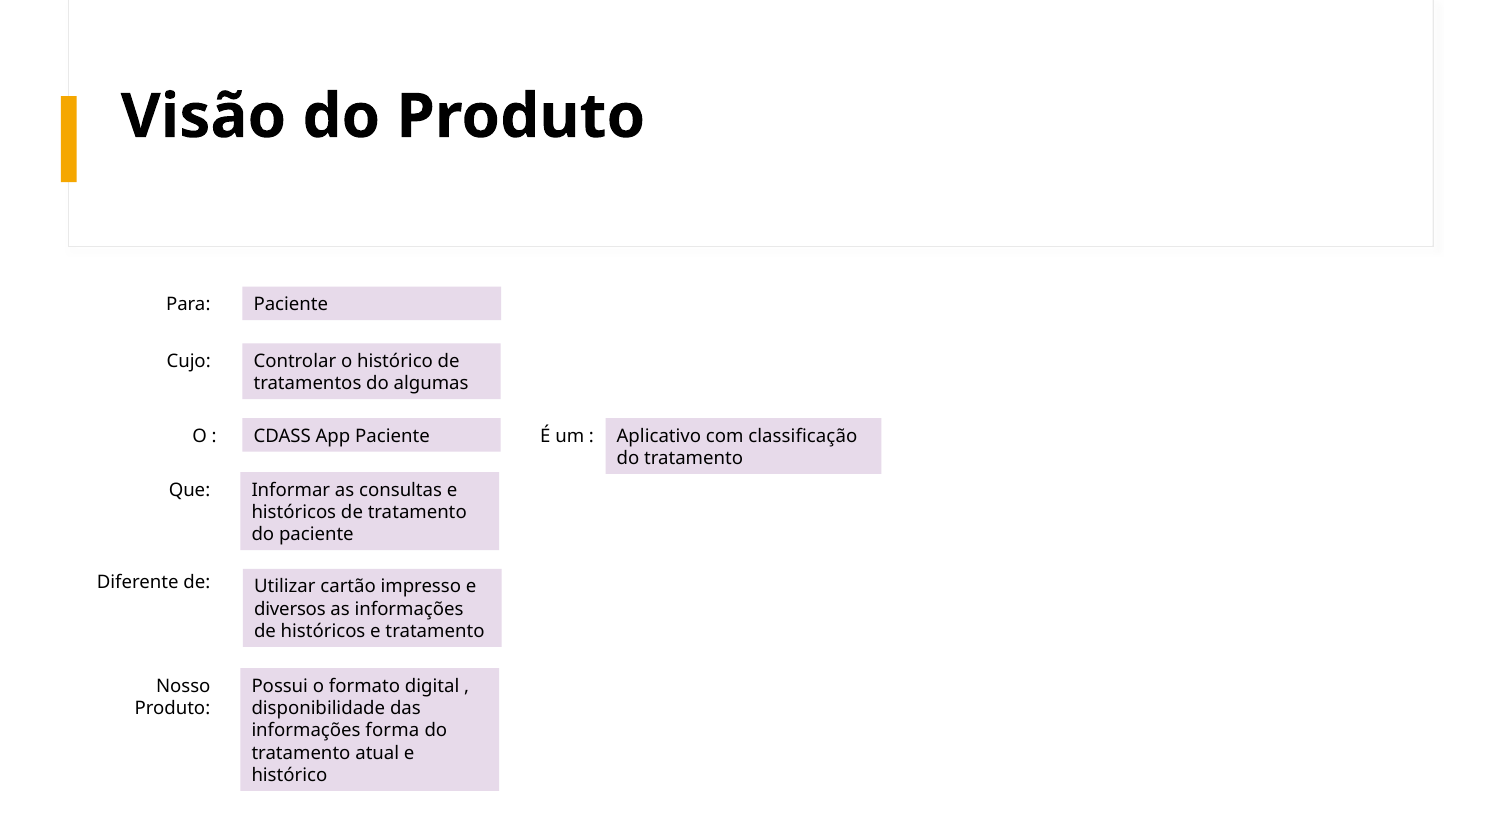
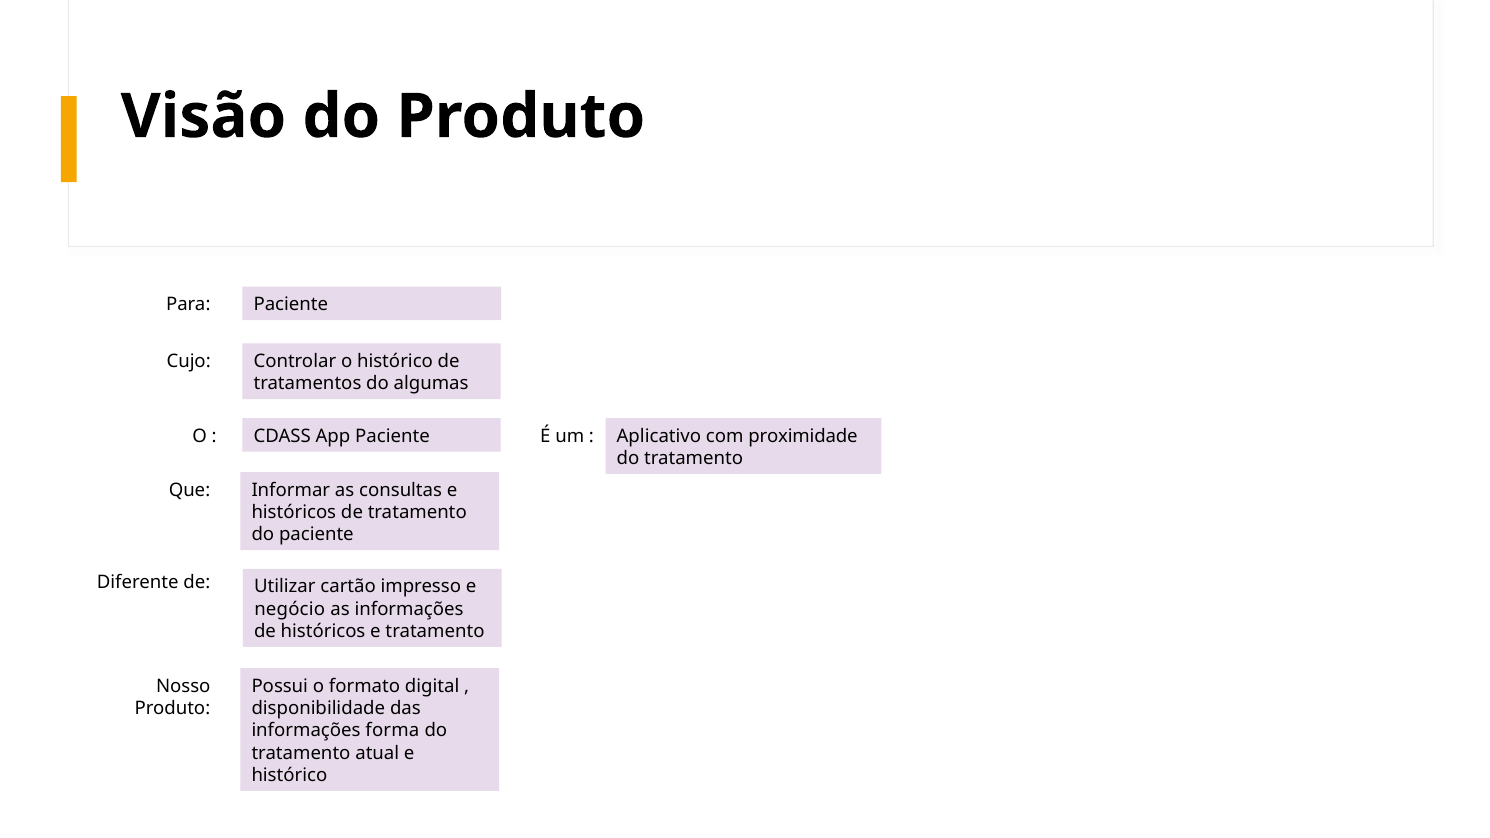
classificação: classificação -> proximidade (803, 436)
diversos: diversos -> negócio (290, 609)
